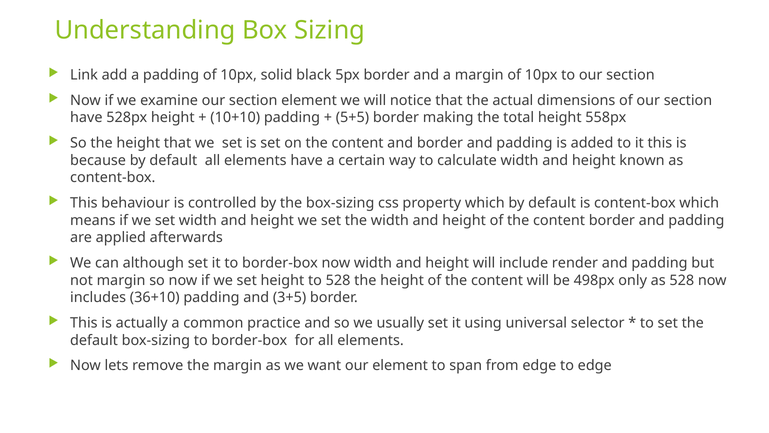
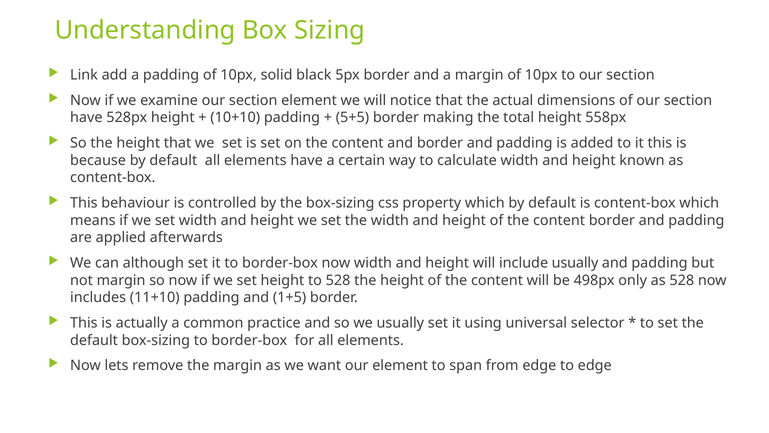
include render: render -> usually (575, 263)
36+10: 36+10 -> 11+10 (155, 297)
3+5: 3+5 -> 1+5 (290, 297)
